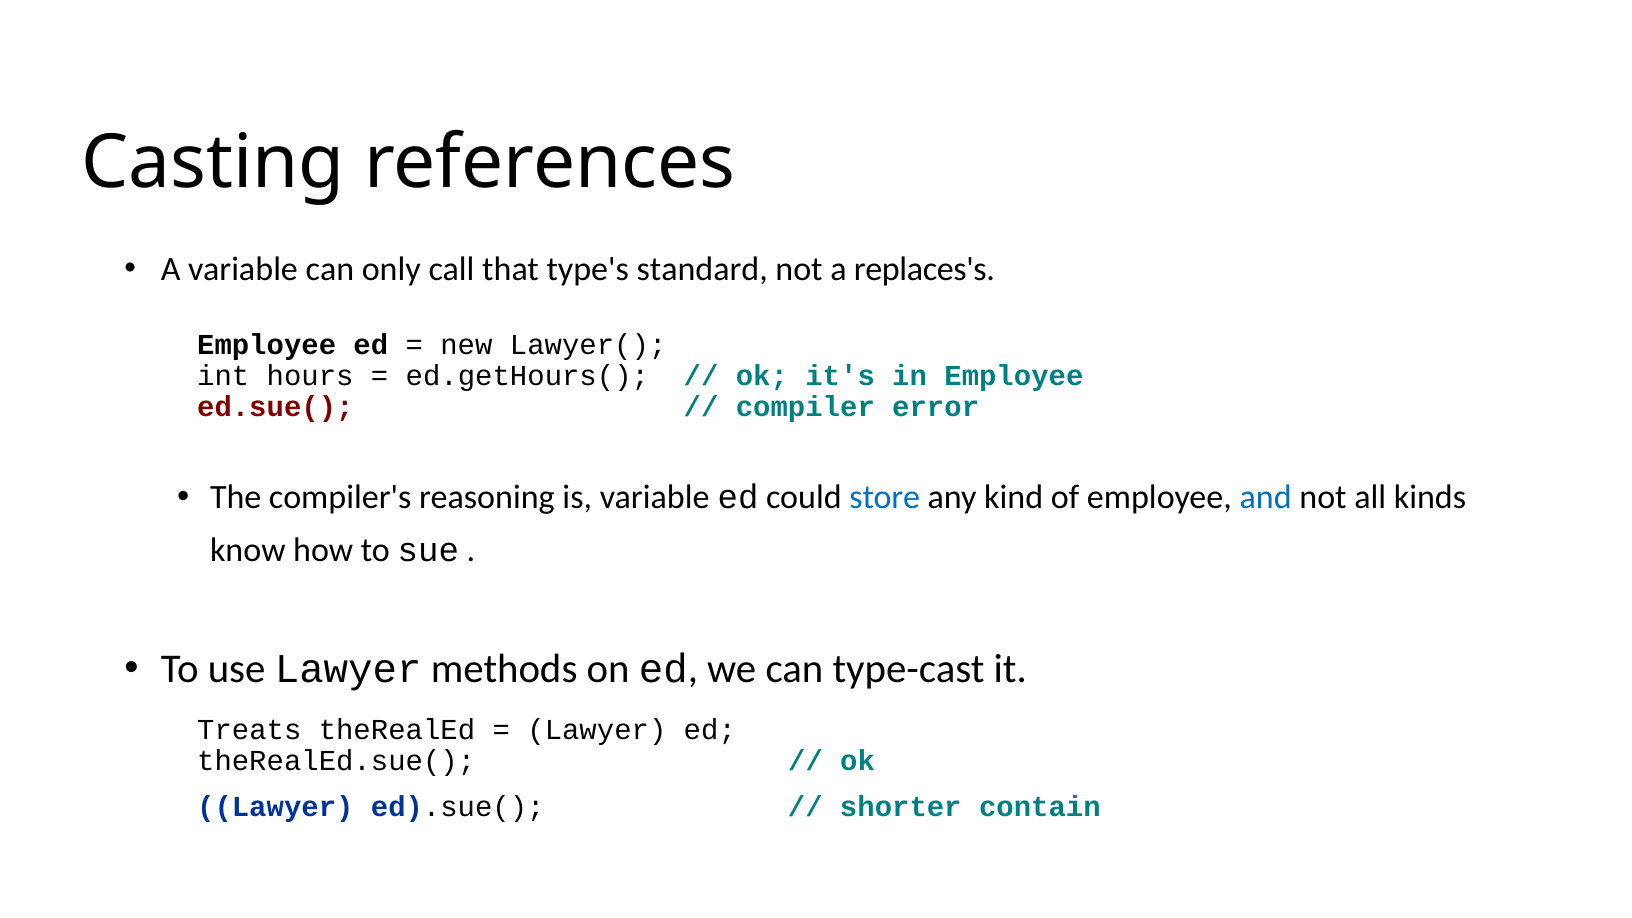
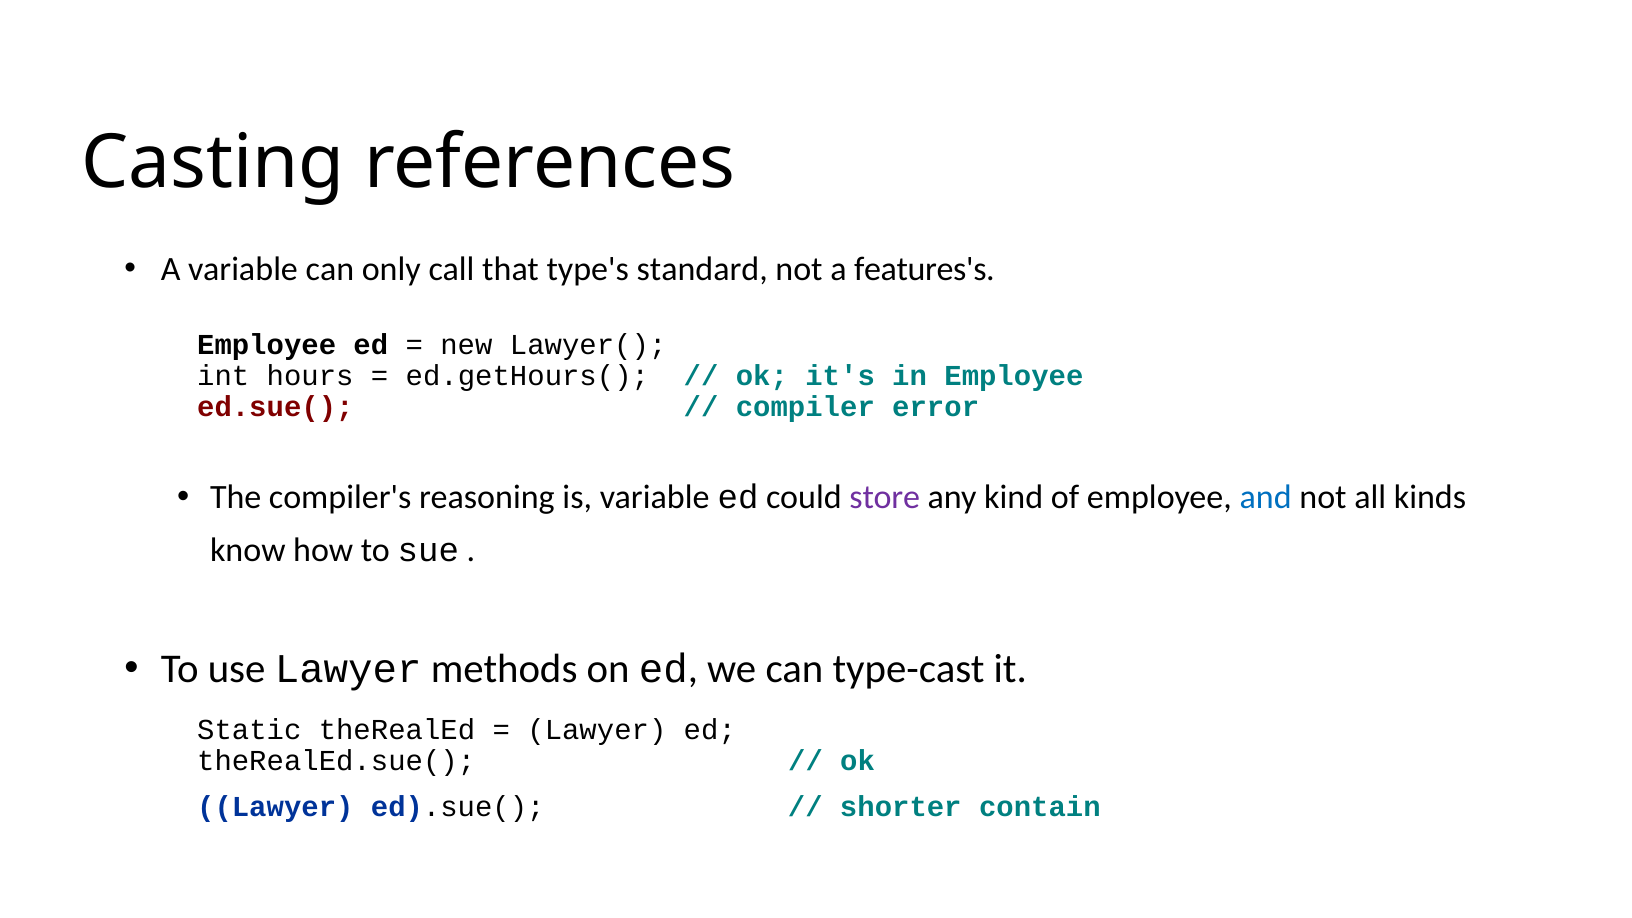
replaces's: replaces's -> features's (924, 269)
store colour: blue -> purple (885, 498)
Treats: Treats -> Static (249, 730)
